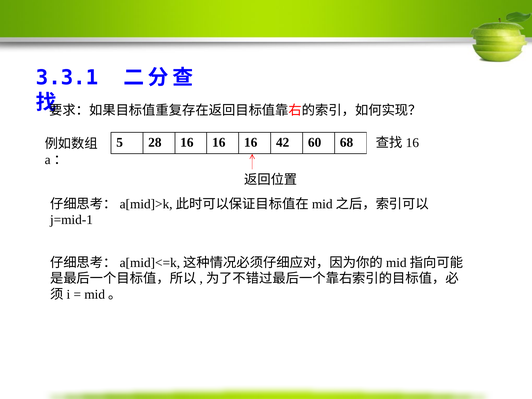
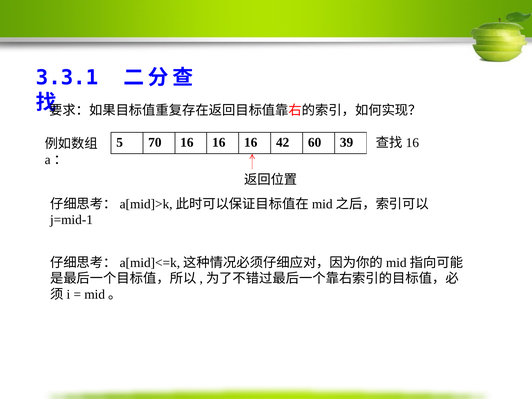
28: 28 -> 70 (155, 143)
68: 68 -> 39 (347, 143)
